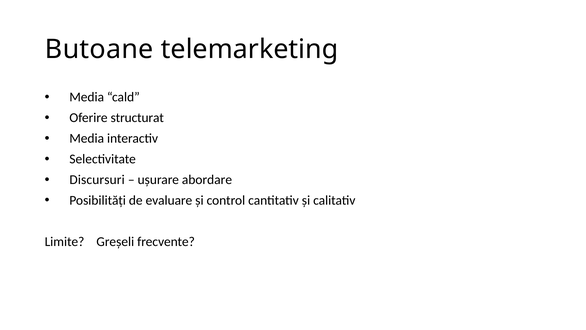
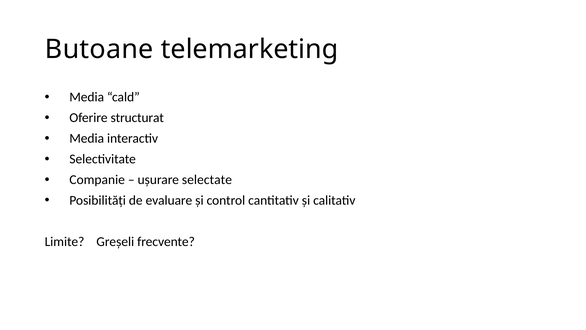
Discursuri: Discursuri -> Companie (97, 180)
abordare: abordare -> selectate (207, 180)
